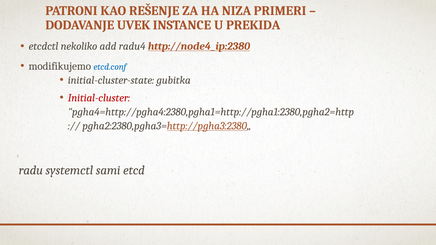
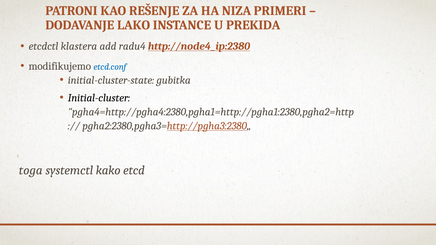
UVEK: UVEK -> LAKO (134, 25)
nekoliko: nekoliko -> klastera (79, 46)
Initial-cluster colour: red -> black (99, 98)
radu: radu -> toga (31, 170)
sami: sami -> kako (108, 170)
